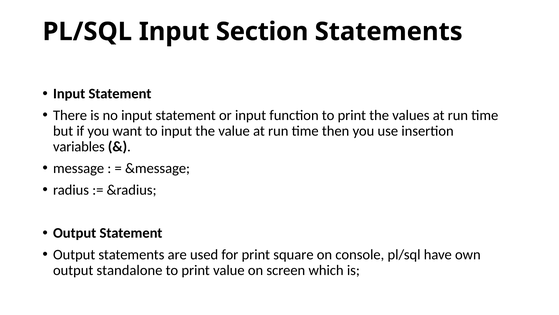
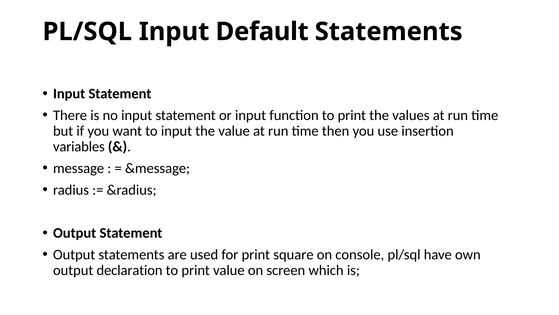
Section: Section -> Default (262, 32)
standalone: standalone -> declaration (130, 270)
